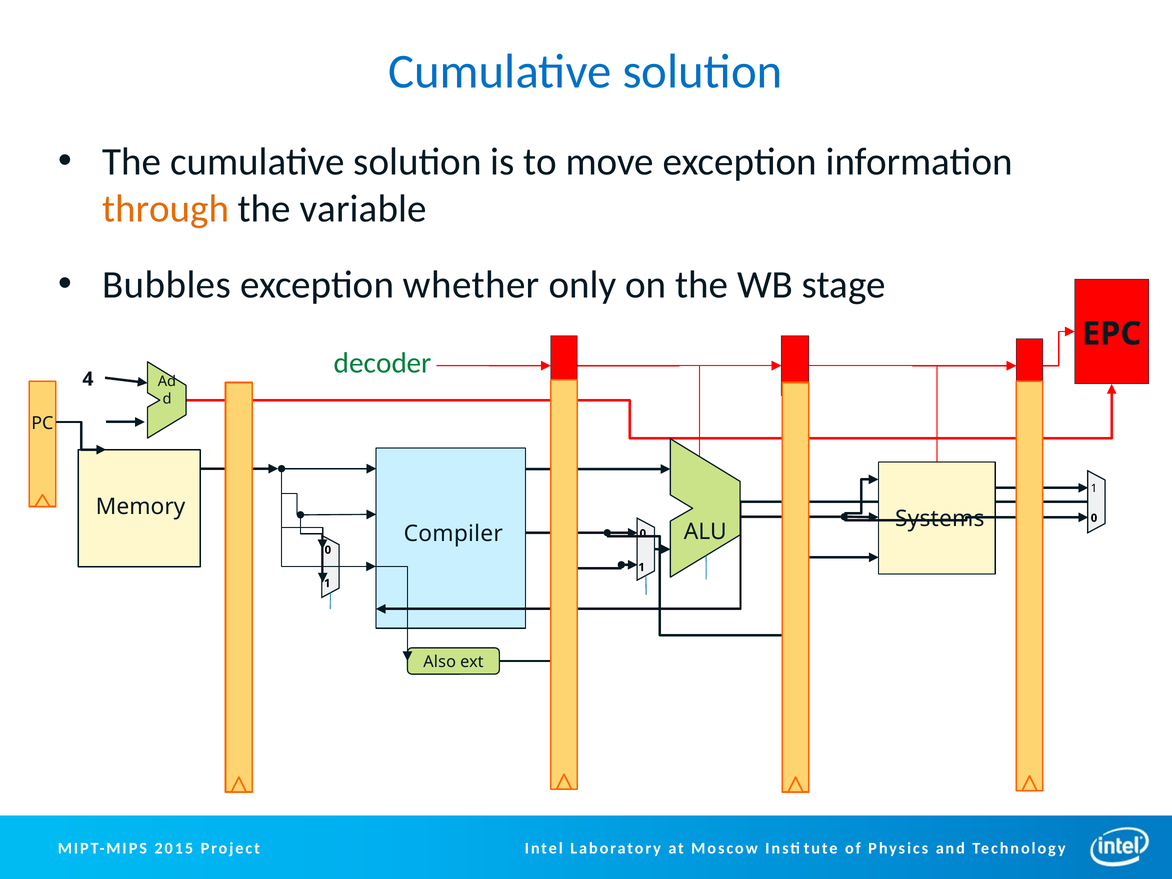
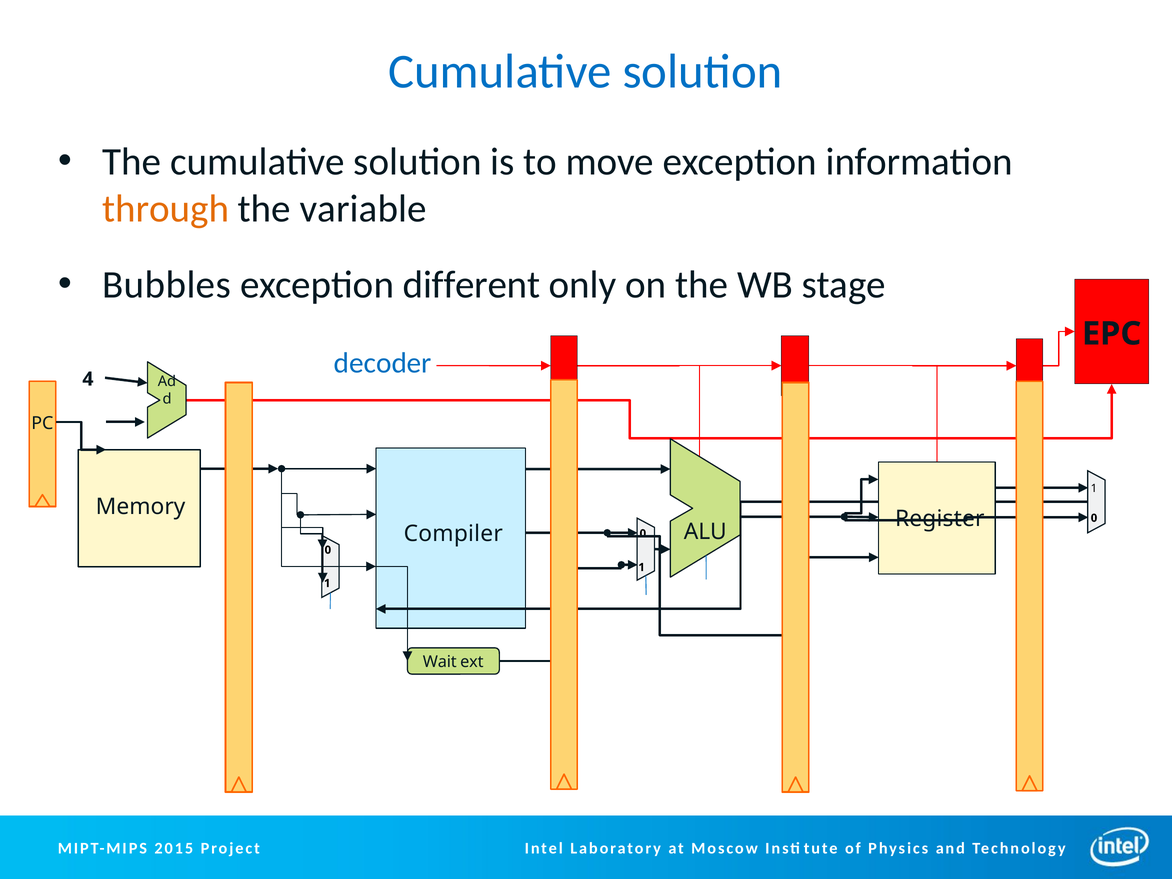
whether: whether -> different (472, 285)
decoder colour: green -> blue (383, 363)
Systems: Systems -> Register (940, 519)
Also: Also -> Wait (440, 662)
